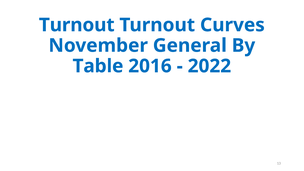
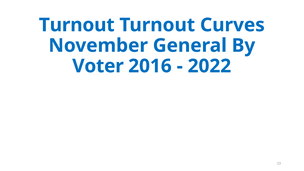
Table: Table -> Voter (98, 66)
